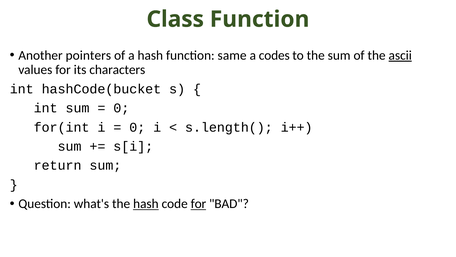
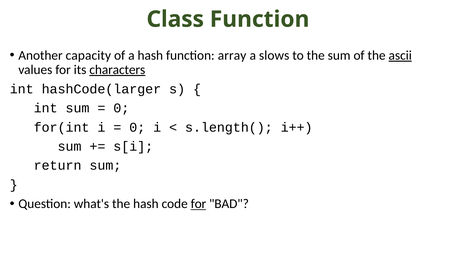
pointers: pointers -> capacity (88, 55)
same: same -> array (232, 55)
codes: codes -> slows (274, 55)
characters underline: none -> present (117, 70)
hashCode(bucket: hashCode(bucket -> hashCode(larger (101, 89)
hash underline: present -> none (146, 204)
